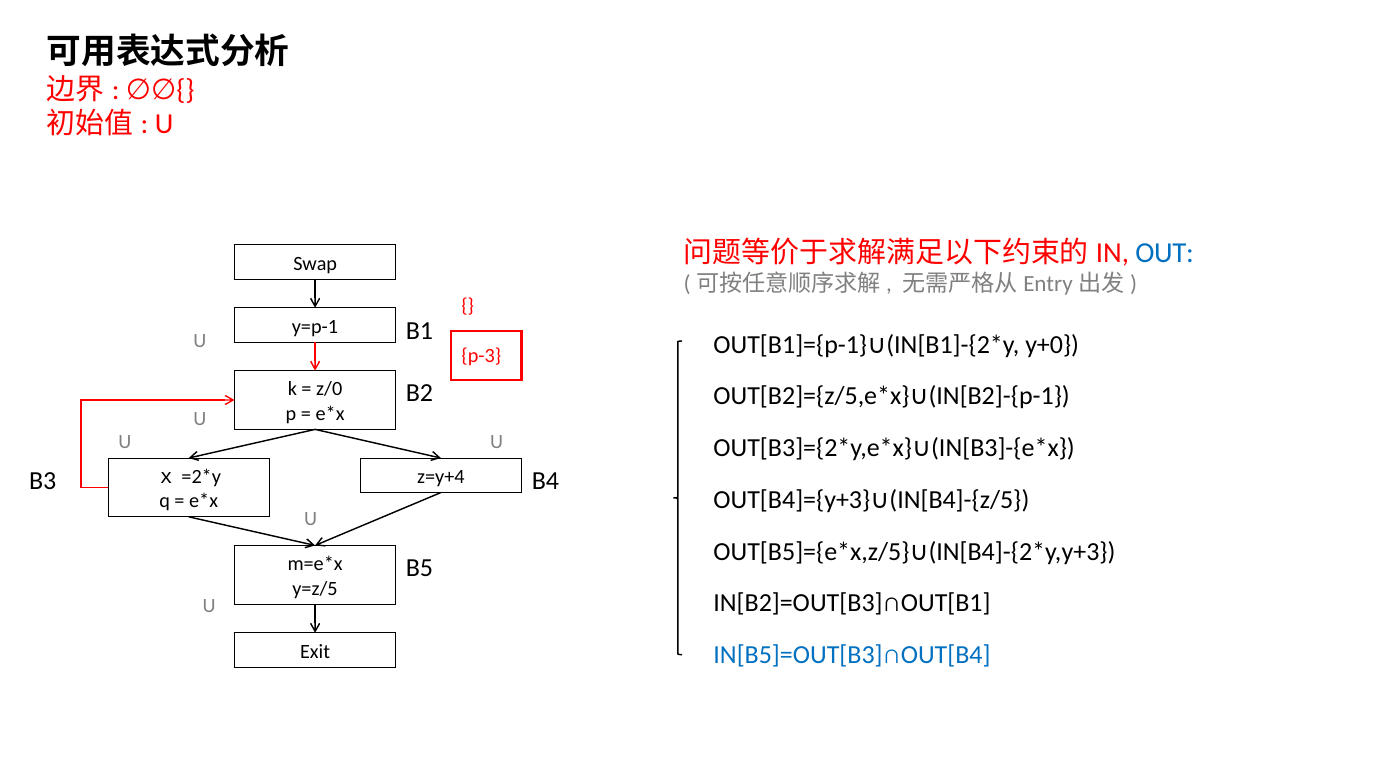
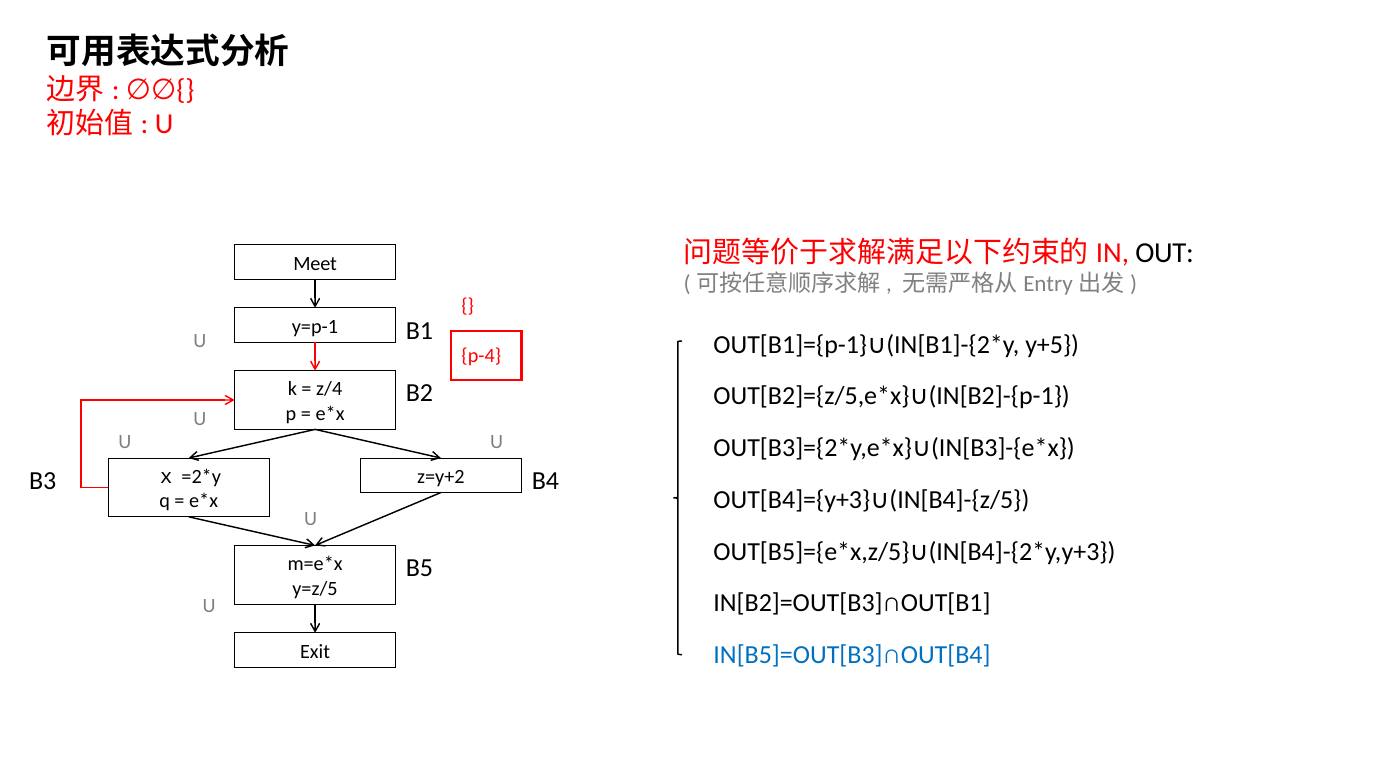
OUT colour: blue -> black (1165, 253)
Swap: Swap -> Meet (315, 264)
y+0: y+0 -> y+5 (1052, 345)
p-3: p-3 -> p-4 (481, 356)
z/0: z/0 -> z/4 (329, 389)
z=y+4: z=y+4 -> z=y+2 (441, 477)
